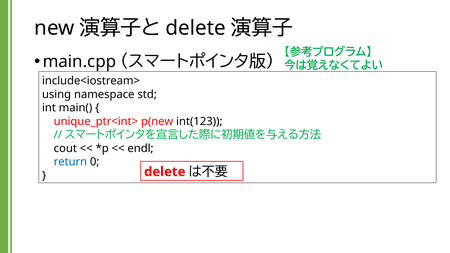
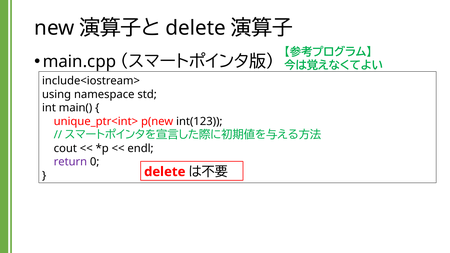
return colour: blue -> purple (70, 162)
